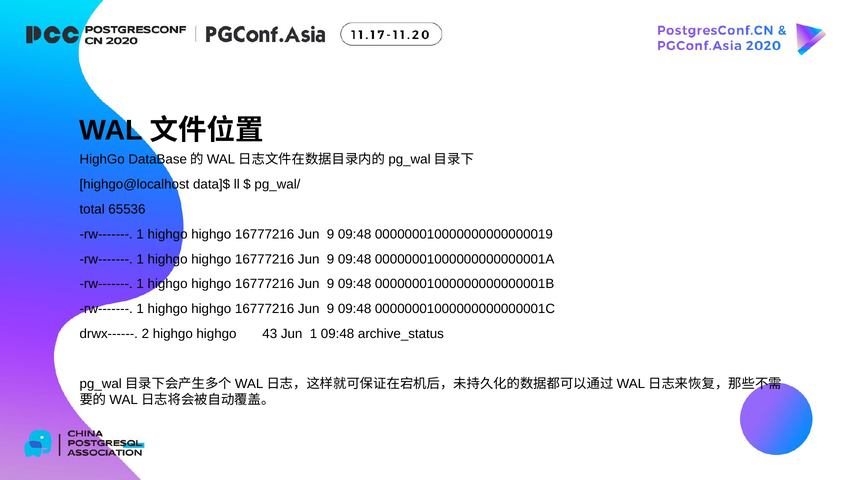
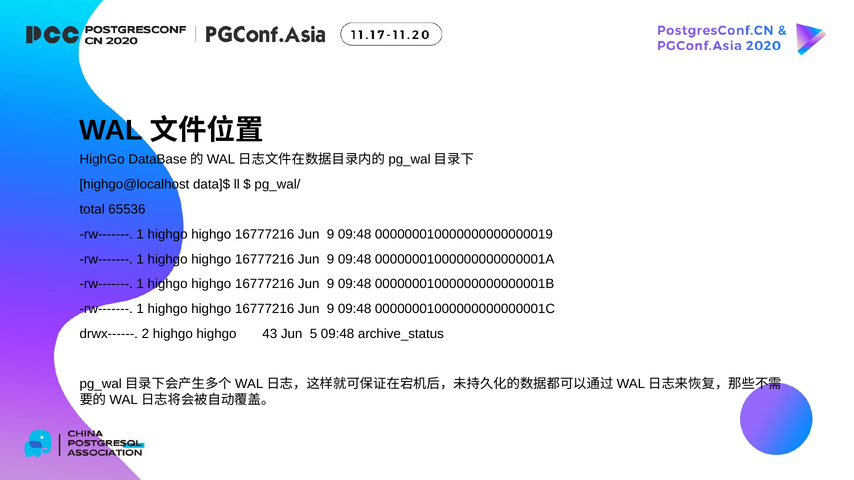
Jun 1: 1 -> 5 (313, 334)
